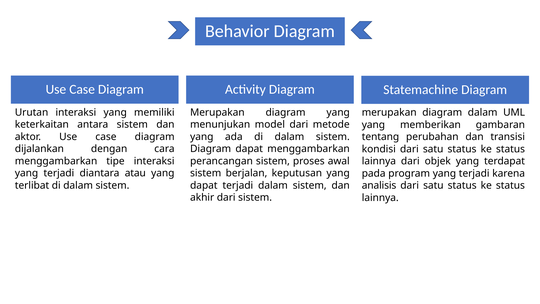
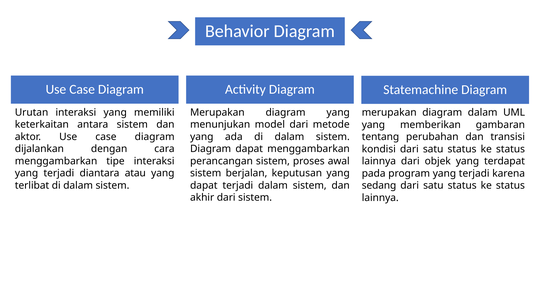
analisis: analisis -> sedang (379, 185)
